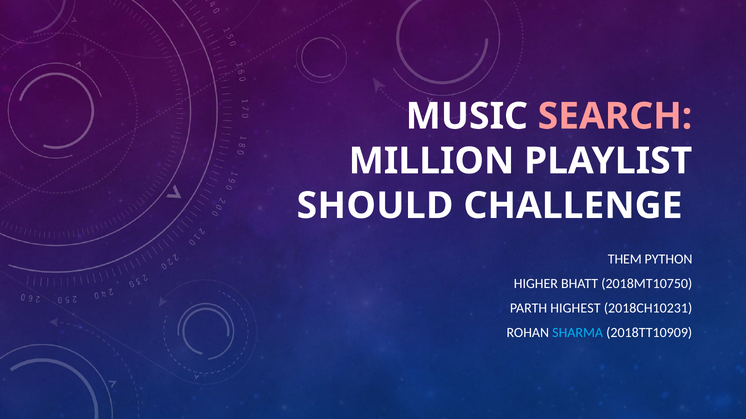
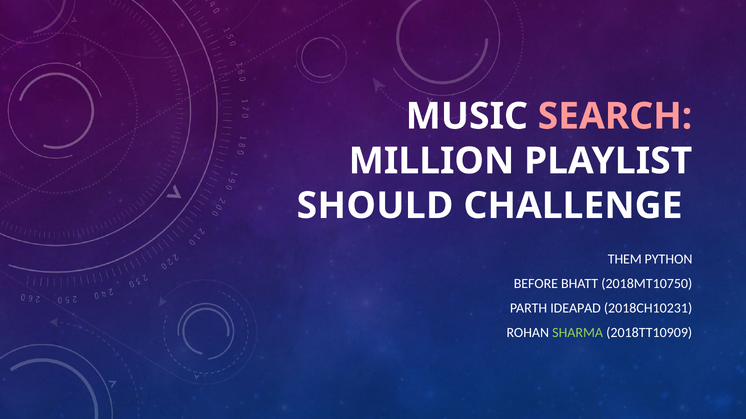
HIGHER: HIGHER -> BEFORE (536, 284)
HIGHEST: HIGHEST -> IDEAPAD (576, 308)
SHARMA colour: light blue -> light green (578, 333)
